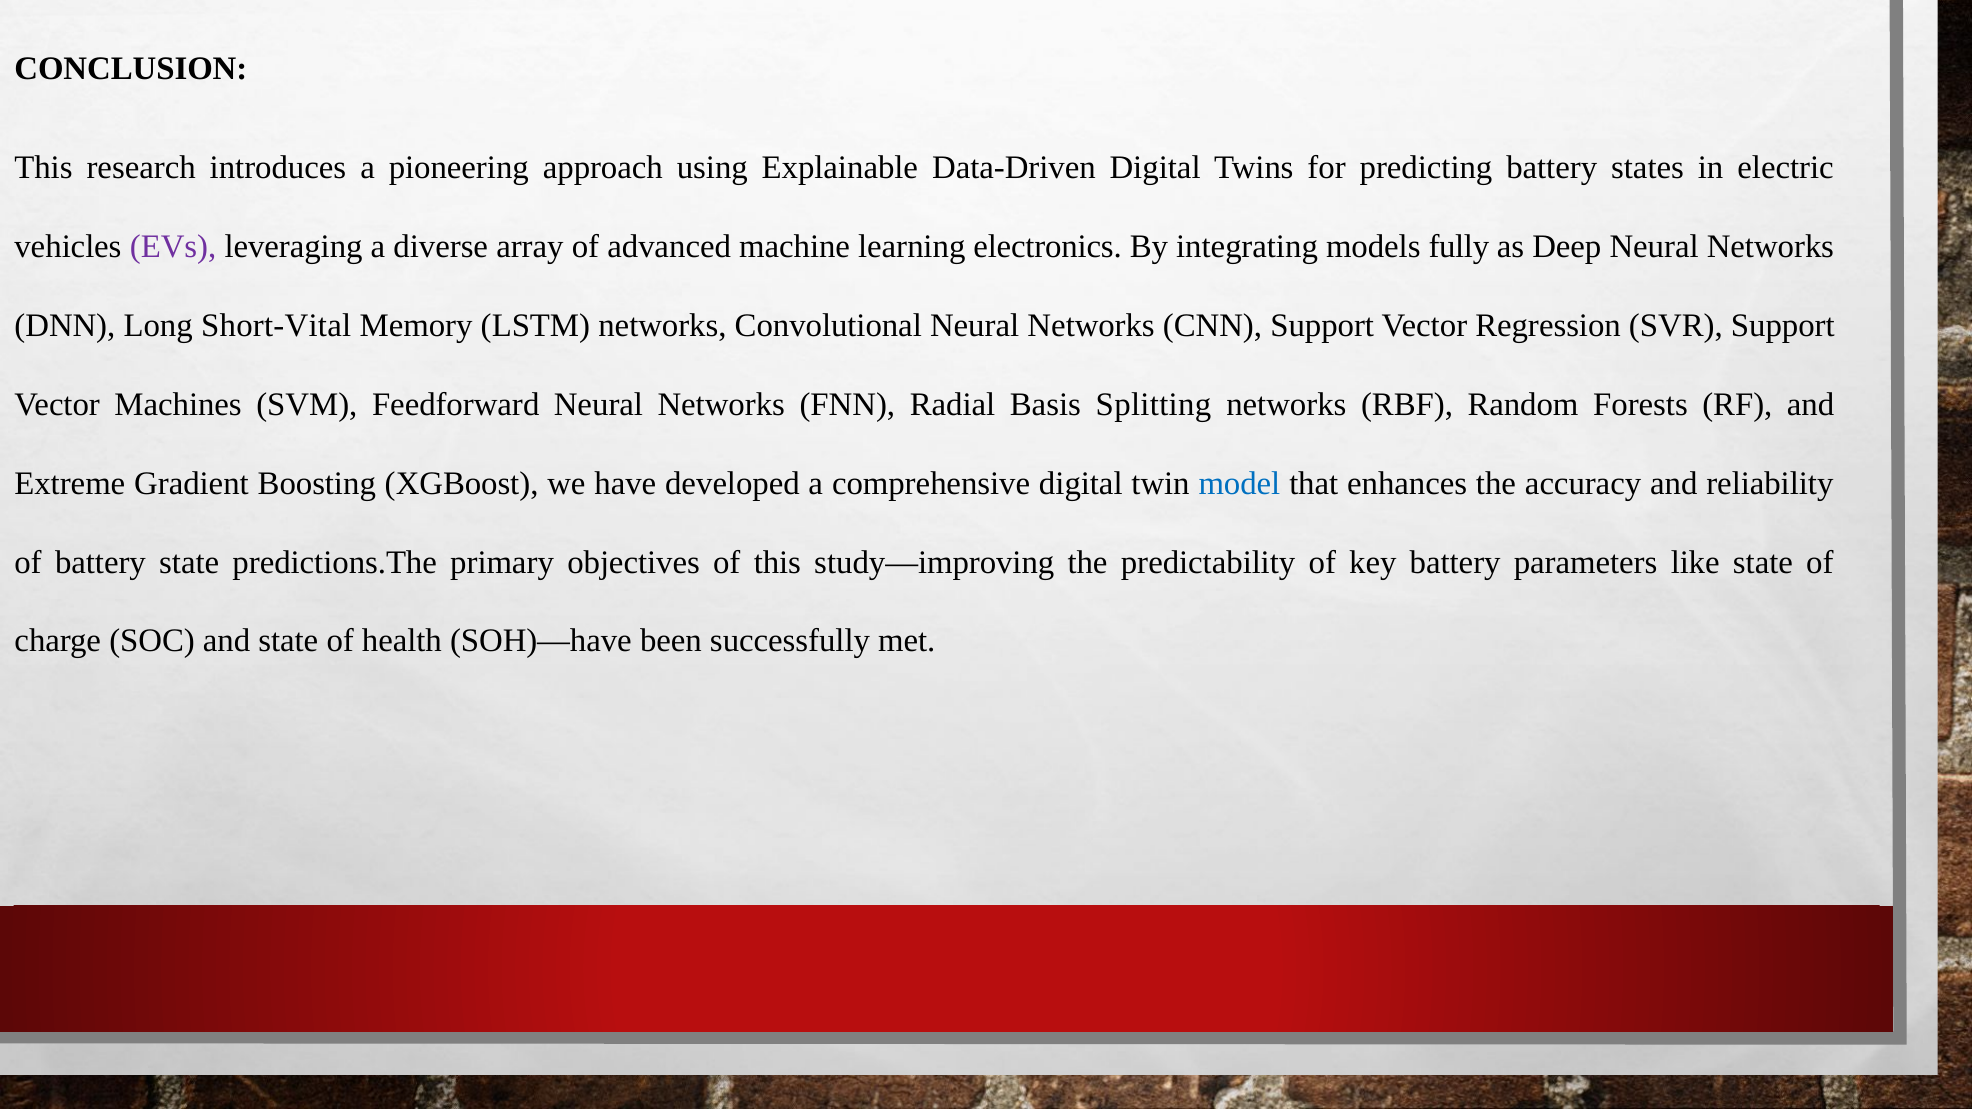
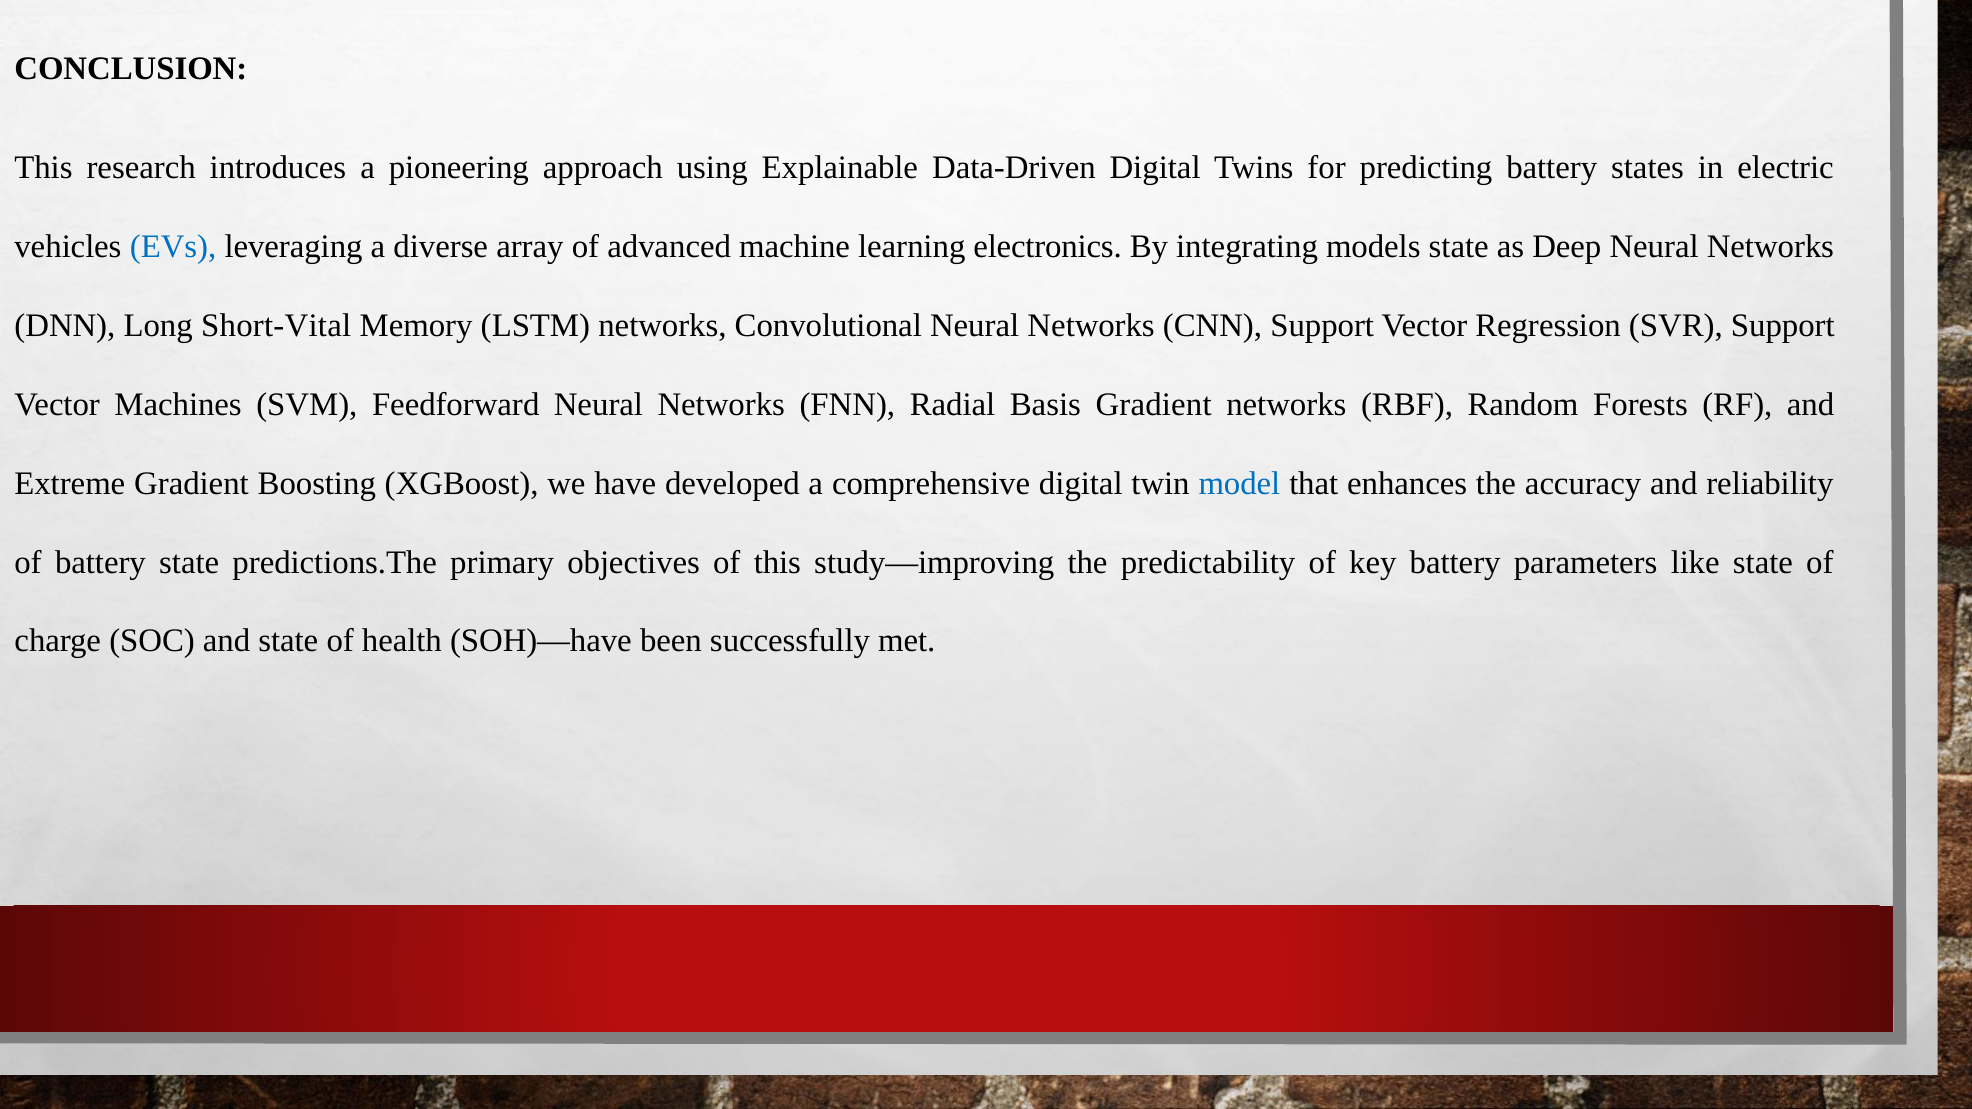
EVs colour: purple -> blue (173, 247)
models fully: fully -> state (1459, 247)
Basis Splitting: Splitting -> Gradient (1154, 405)
